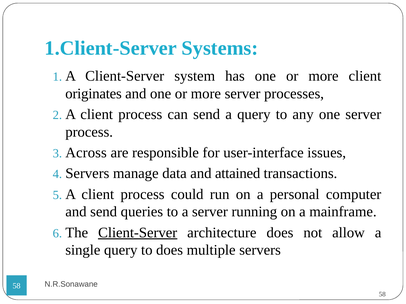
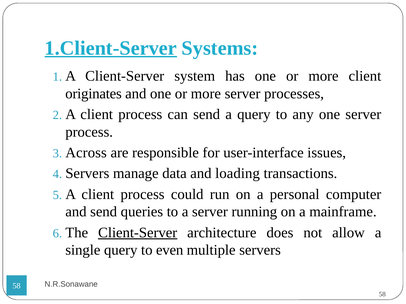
1.Client-Server underline: none -> present (111, 48)
attained: attained -> loading (238, 174)
to does: does -> even (170, 251)
